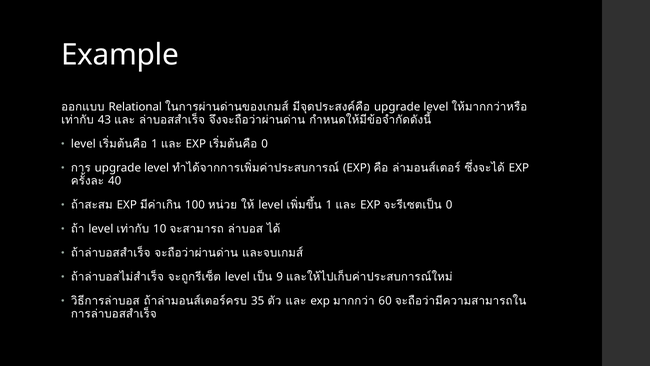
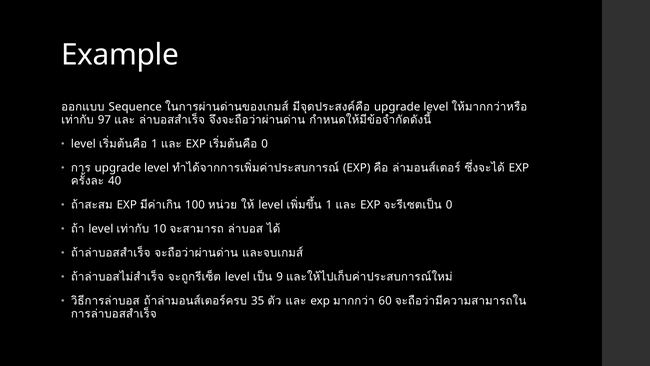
Relational: Relational -> Sequence (135, 107)
43: 43 -> 97 (104, 120)
